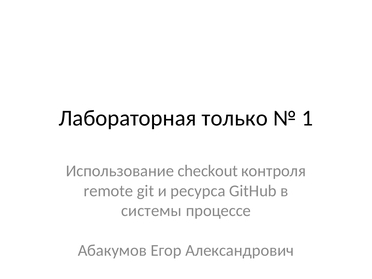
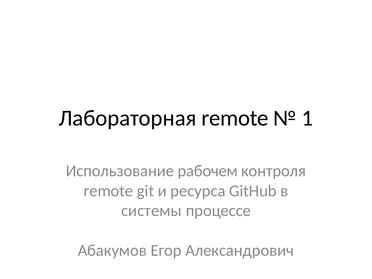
Лабораторная только: только -> remote (235, 118)
checkout: checkout -> рабочем (208, 171)
